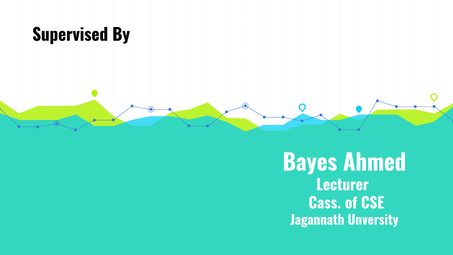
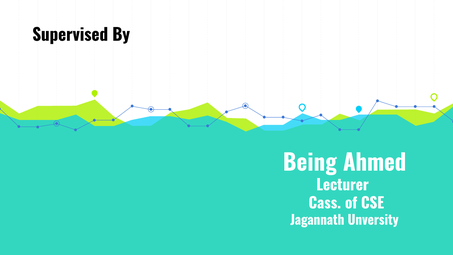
Bayes: Bayes -> Being (310, 163)
